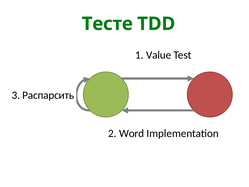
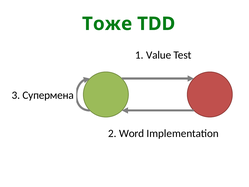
Тесте: Тесте -> Тоже (107, 24)
Распарсить: Распарсить -> Супермена (48, 95)
